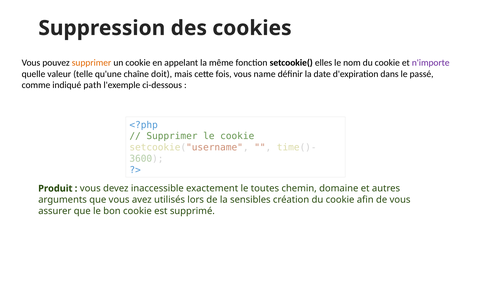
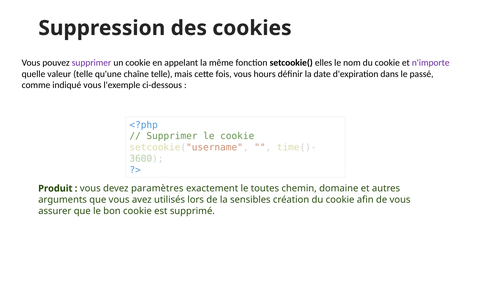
supprimer colour: orange -> purple (92, 63)
chaîne doit: doit -> telle (162, 74)
name: name -> hours (265, 74)
indiqué path: path -> vous (92, 85)
inaccessible: inaccessible -> paramètres (157, 188)
